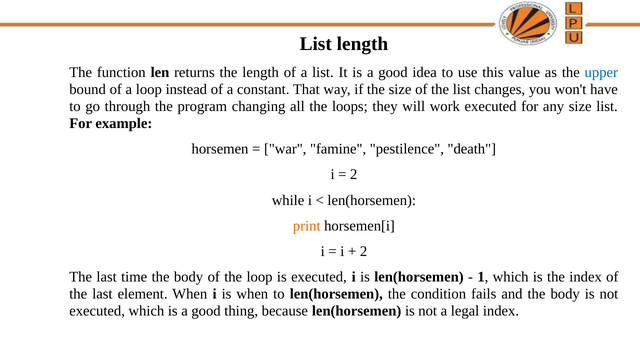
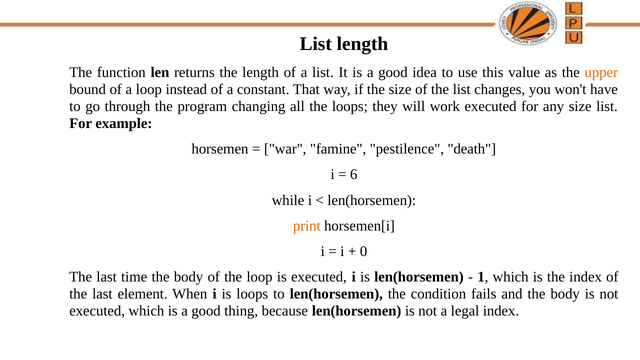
upper colour: blue -> orange (601, 72)
2: 2 -> 6 (354, 175)
2: 2 -> 0 (364, 251)
is when: when -> loops (252, 294)
